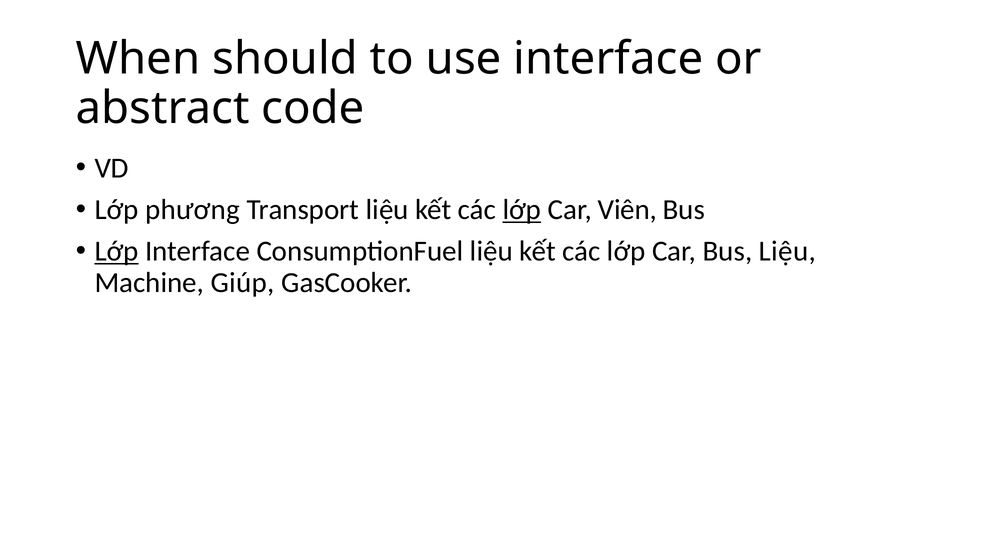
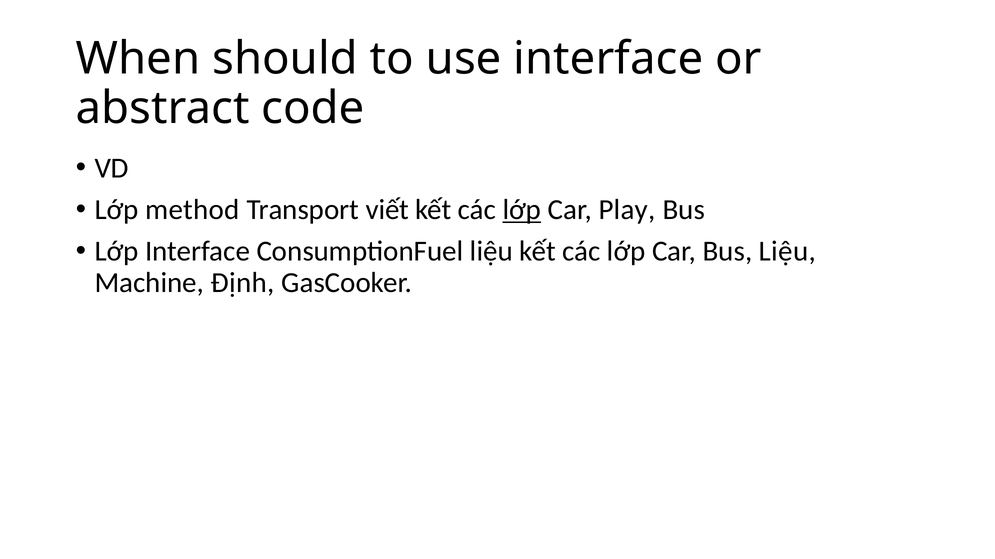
phương: phương -> method (192, 210)
Transport liệu: liệu -> viết (387, 210)
Viên: Viên -> Play (627, 210)
Lớp underline: present -> none (117, 252)
Giúp: Giúp -> Định (243, 283)
